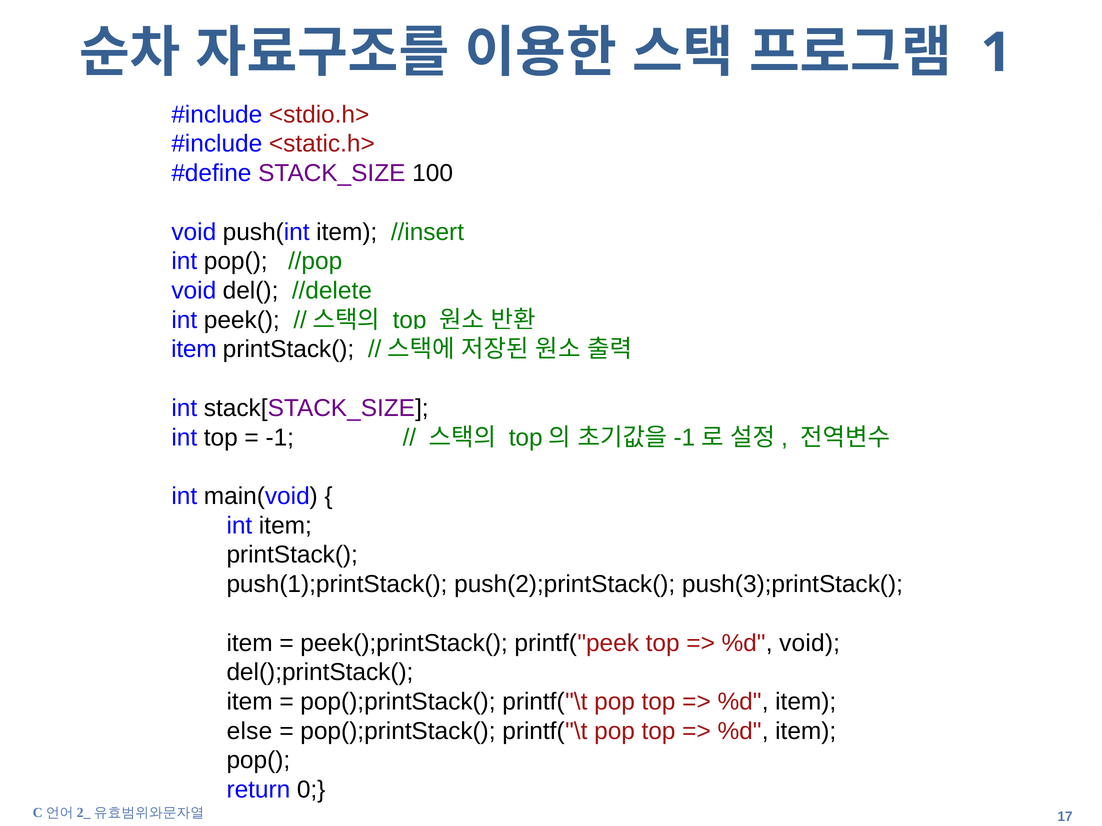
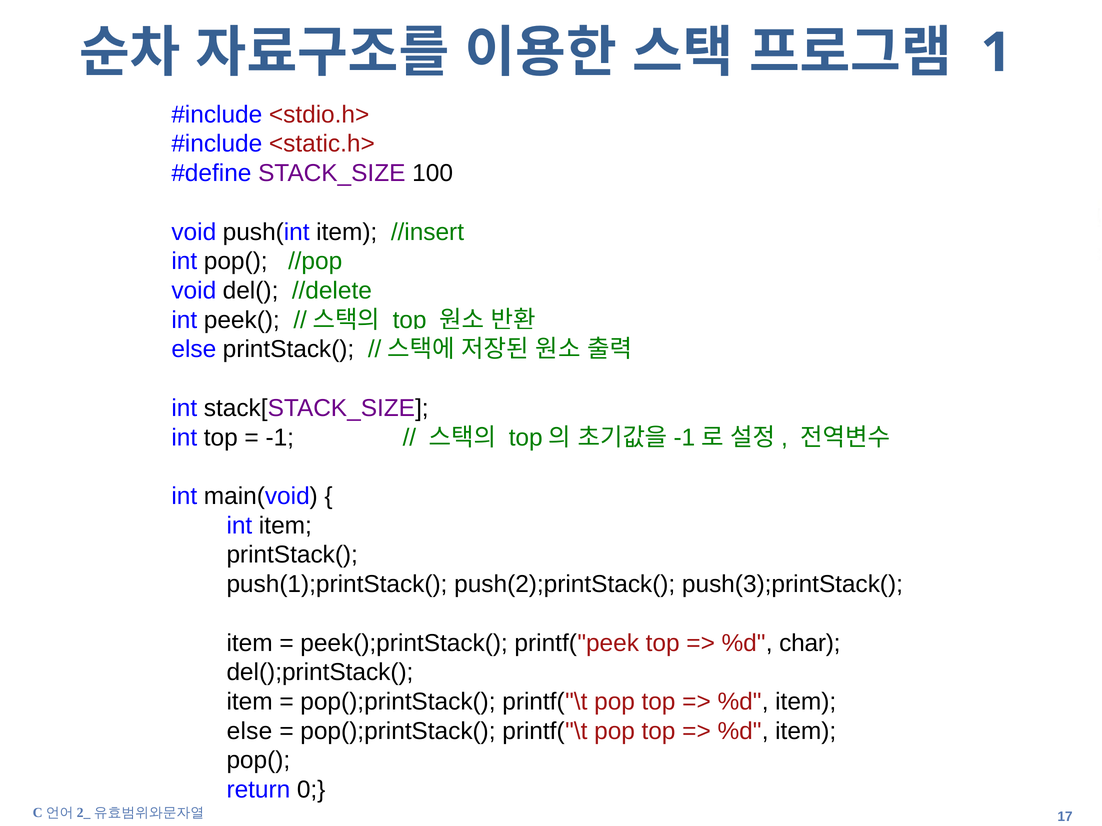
item: item -> else (194, 350)
%d void: void -> char (810, 643)
